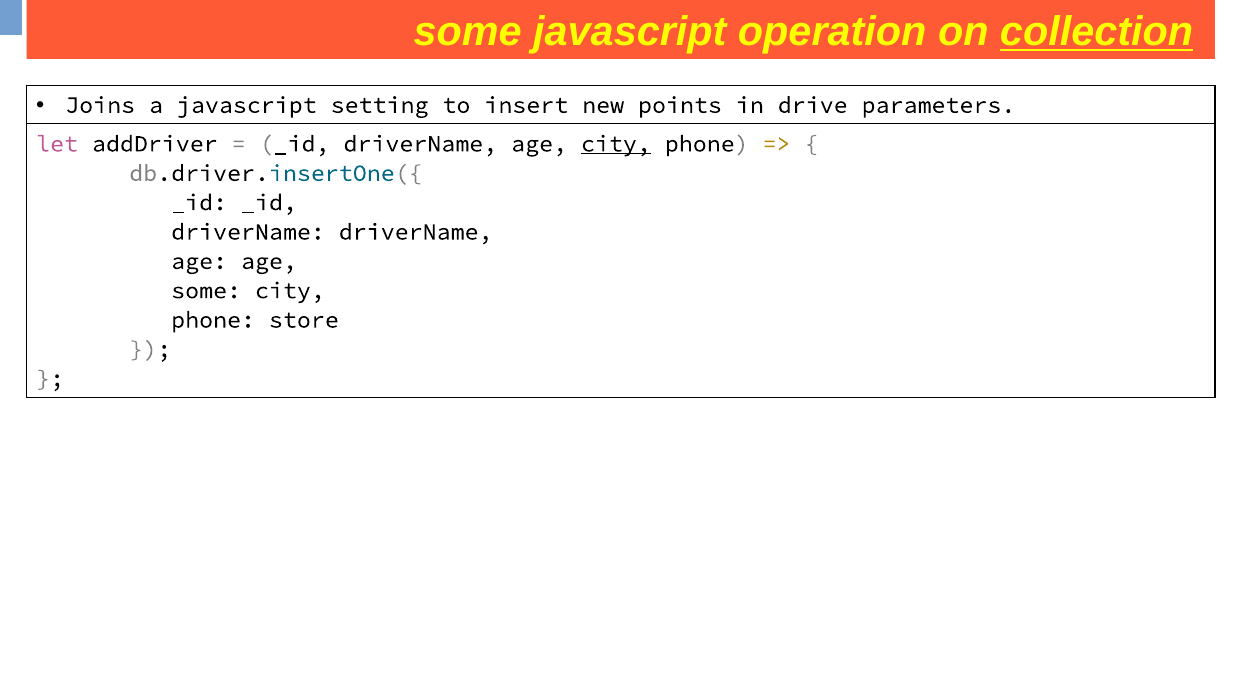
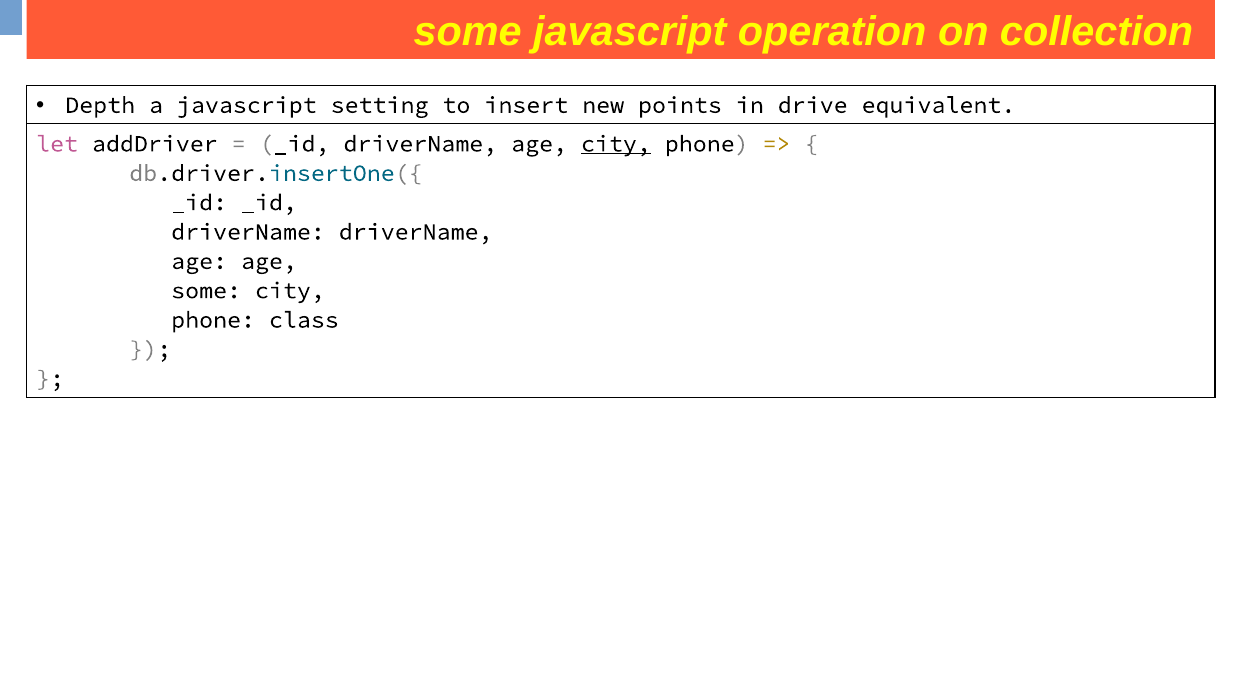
collection underline: present -> none (1097, 32)
Joins: Joins -> Depth (100, 105)
parameters: parameters -> equivalent (938, 105)
store: store -> class (304, 320)
